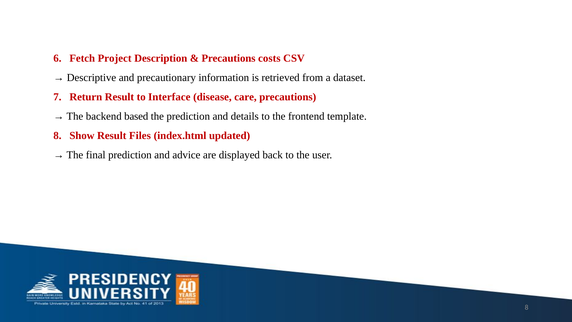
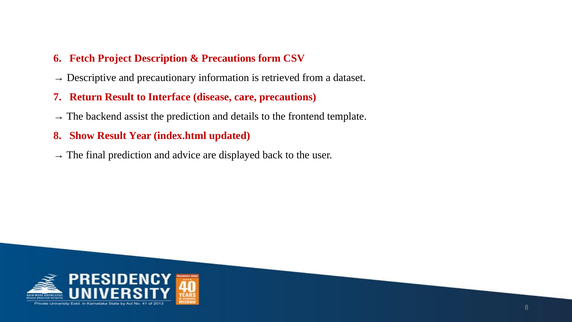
costs: costs -> form (269, 58)
based: based -> assist (136, 116)
Files: Files -> Year (140, 136)
